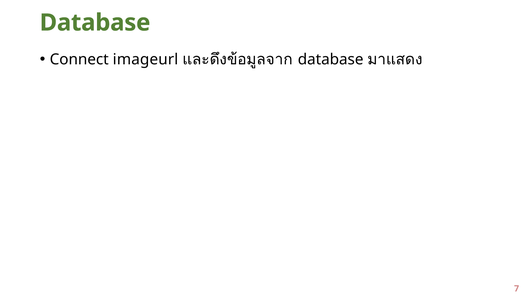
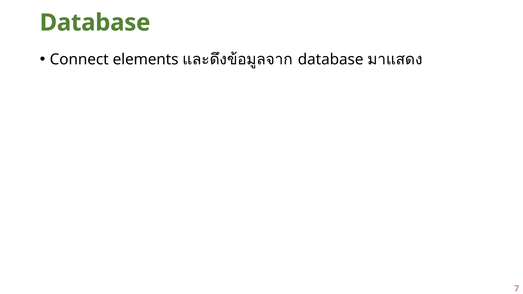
imageurl: imageurl -> elements (146, 60)
